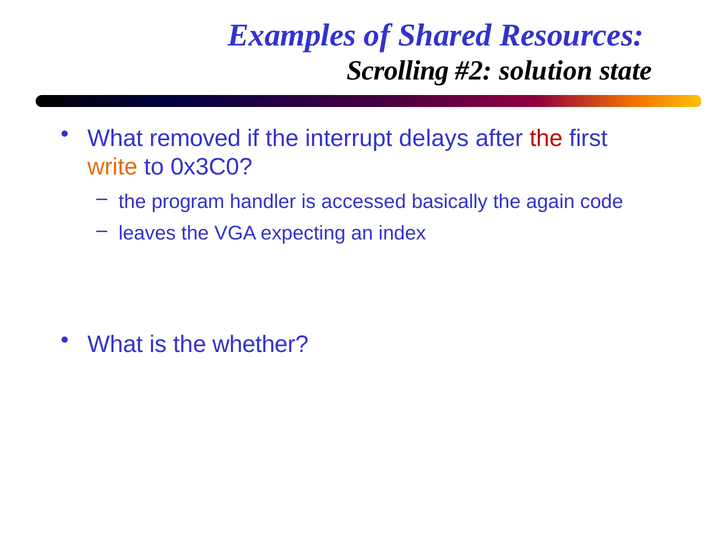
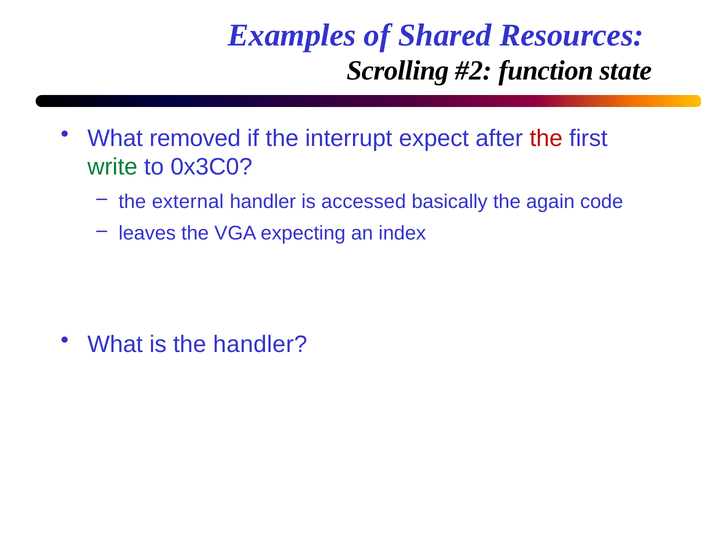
solution: solution -> function (546, 71)
delays: delays -> expect (434, 138)
write colour: orange -> green (112, 167)
program: program -> external (188, 201)
the whether: whether -> handler (260, 344)
